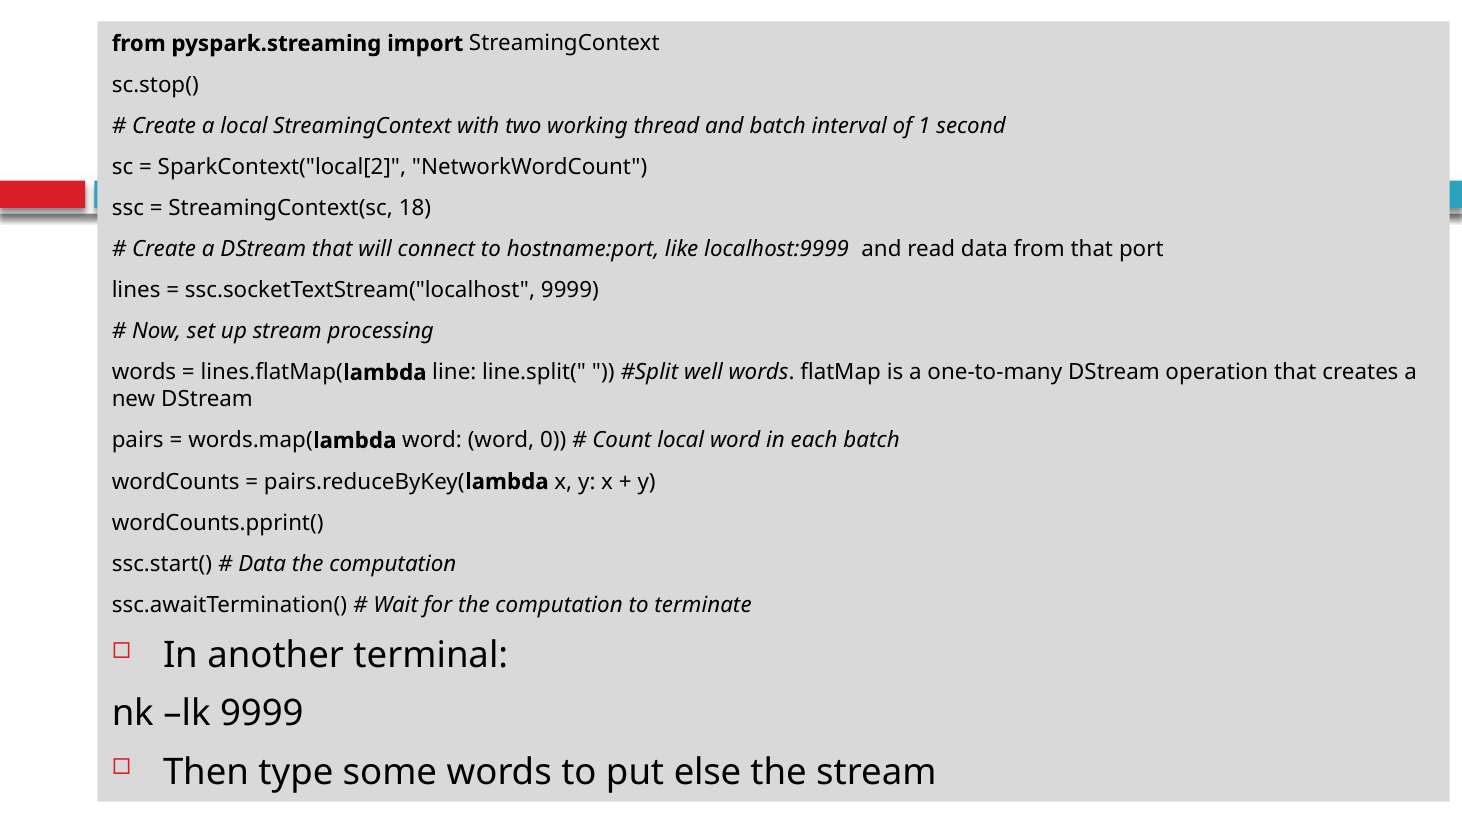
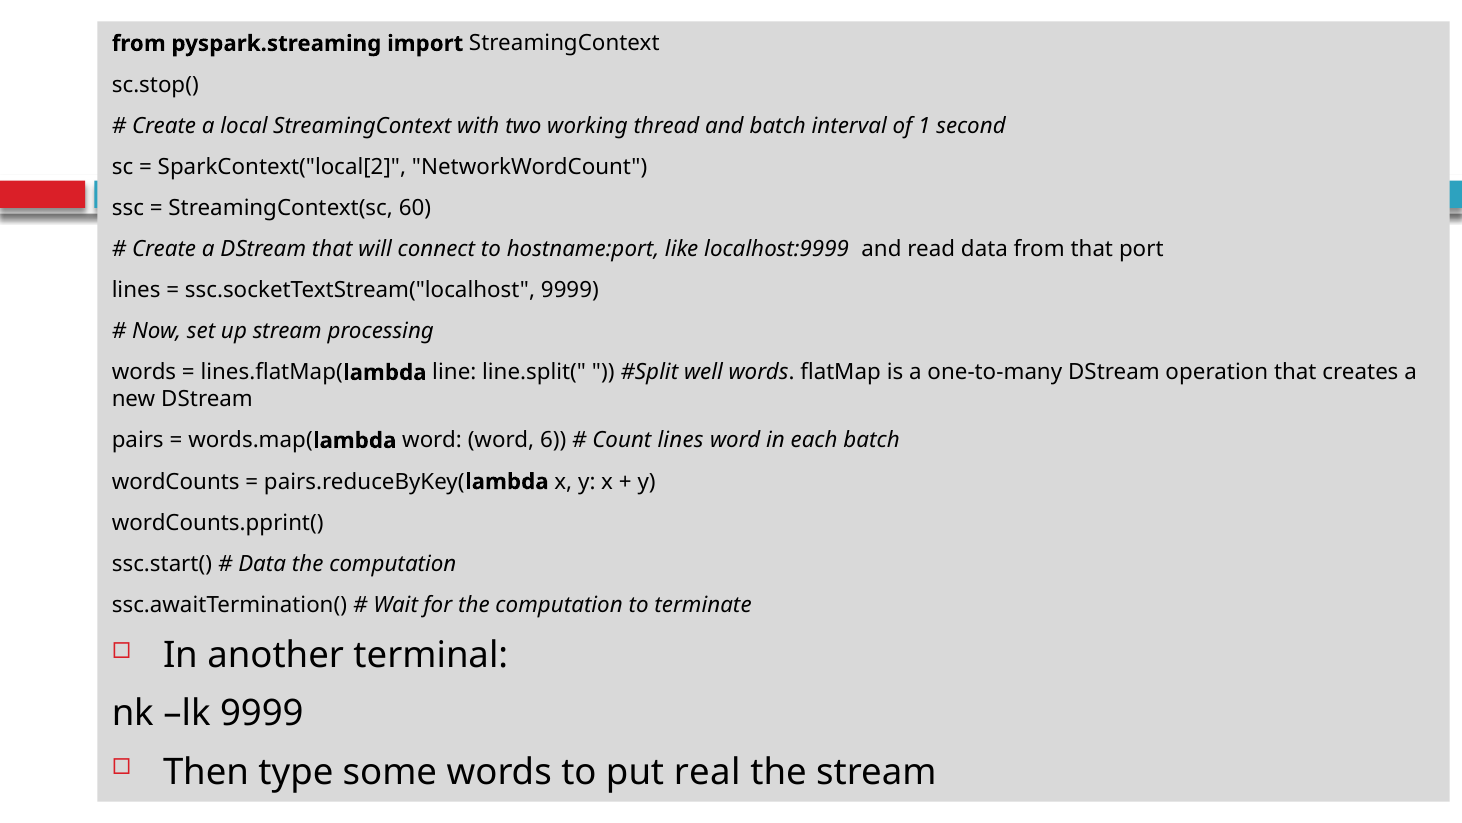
18: 18 -> 60 (415, 208)
0: 0 -> 6 (553, 440)
Count local: local -> lines (681, 440)
else: else -> real (707, 771)
